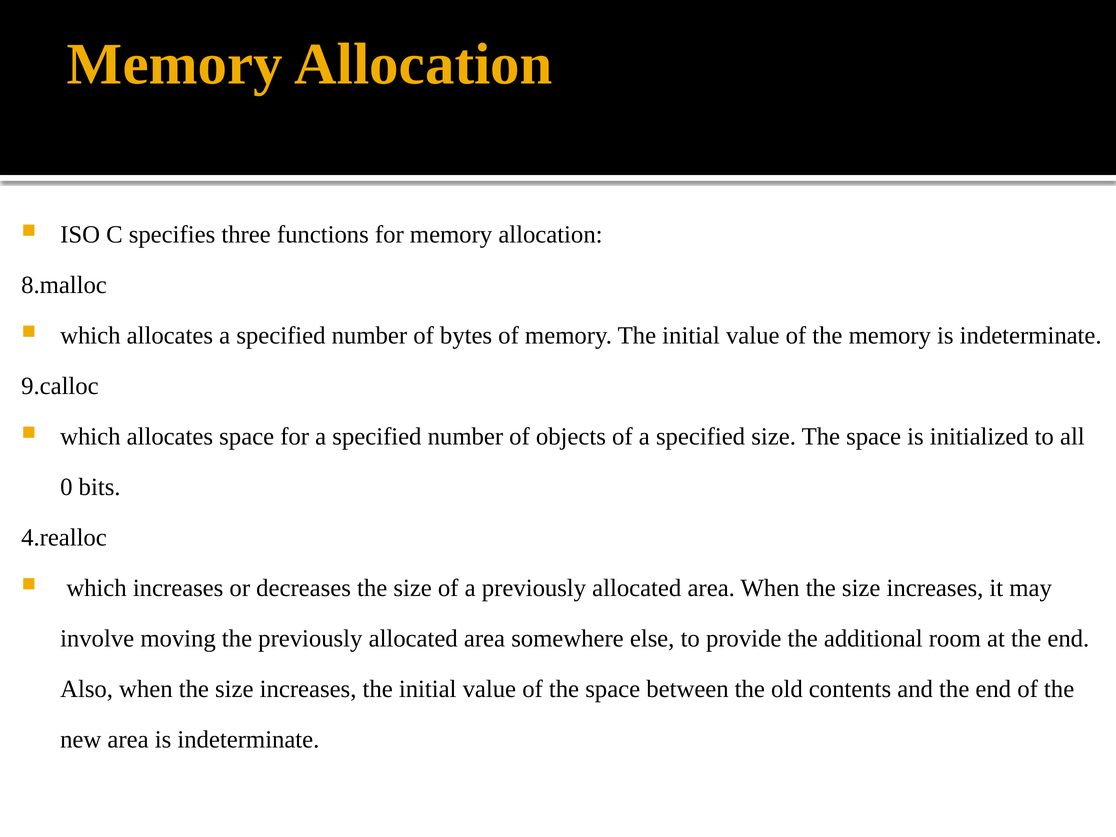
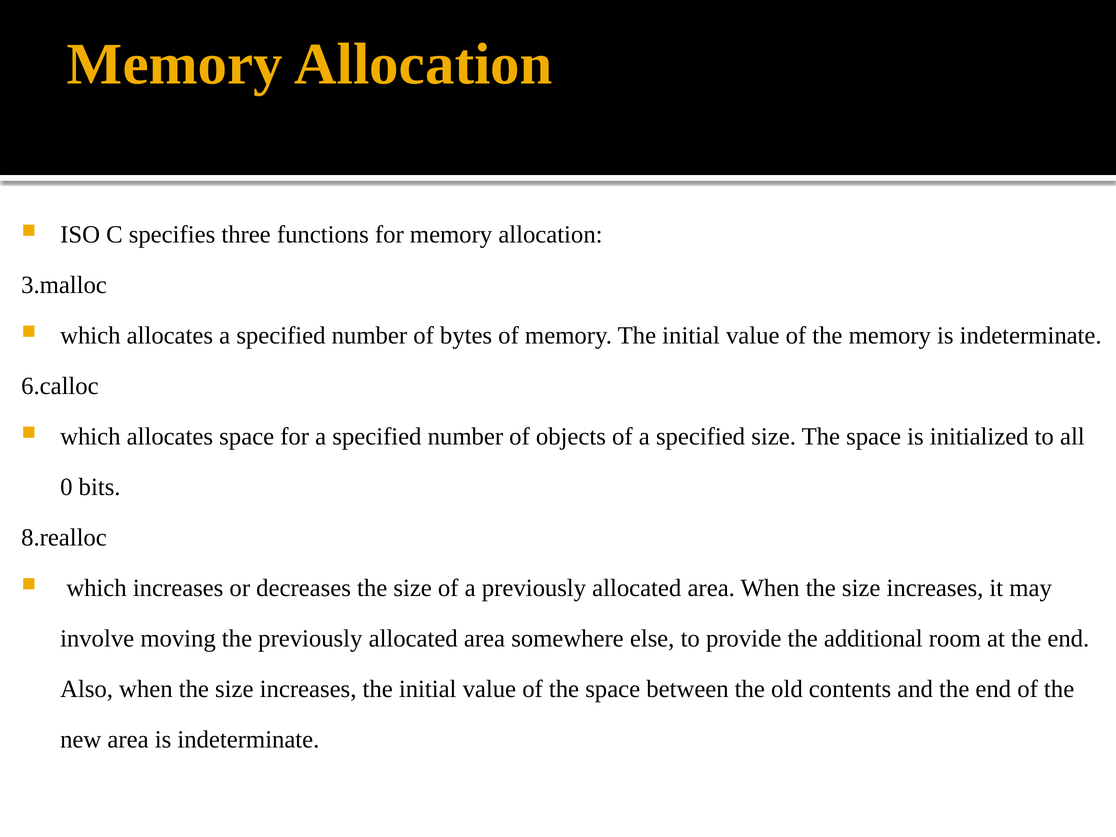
8.malloc: 8.malloc -> 3.malloc (64, 285)
9.calloc: 9.calloc -> 6.calloc (60, 386)
4.realloc: 4.realloc -> 8.realloc (64, 538)
